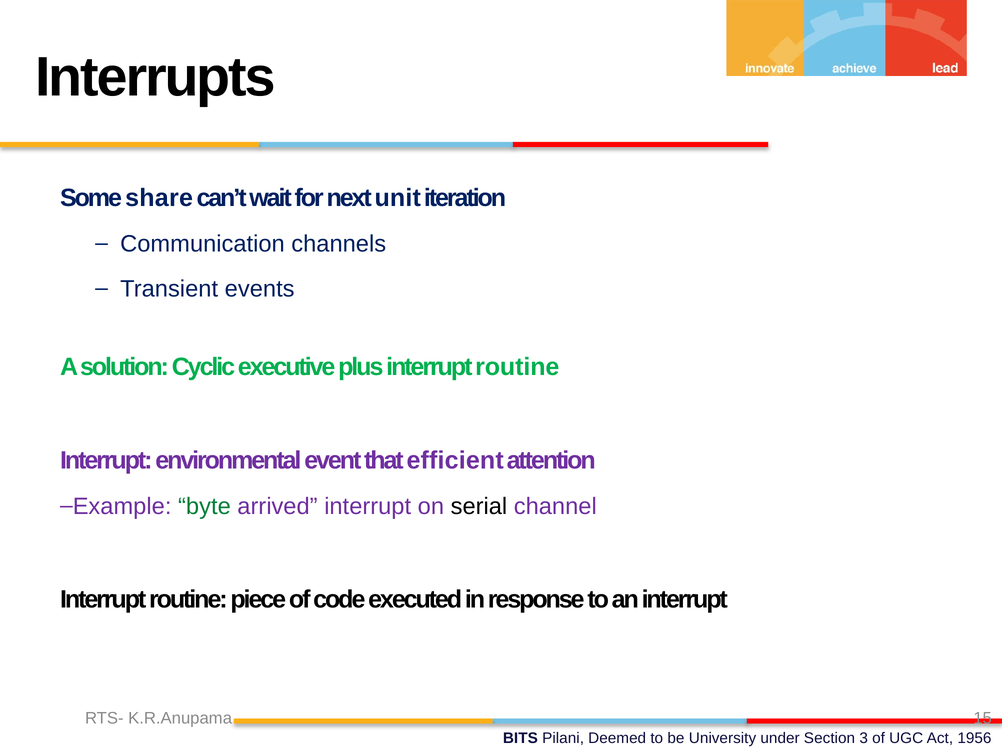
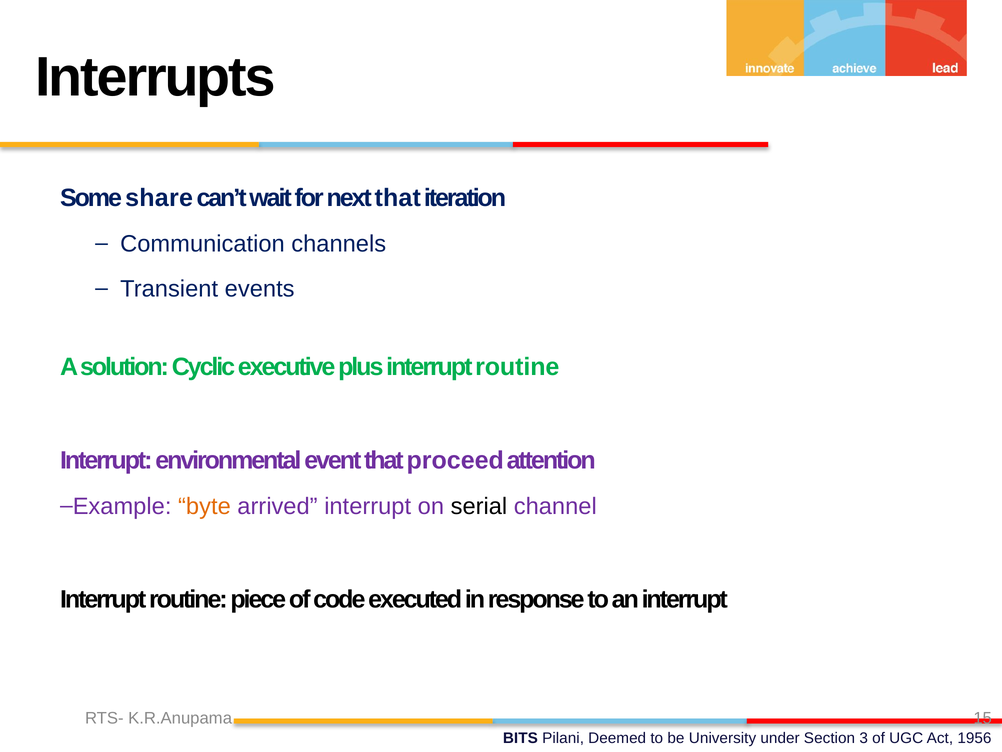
next unit: unit -> that (398, 198)
efficient: efficient -> proceed (455, 460)
byte colour: green -> orange (204, 506)
